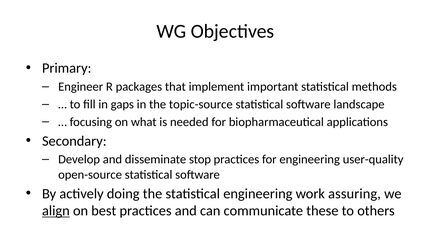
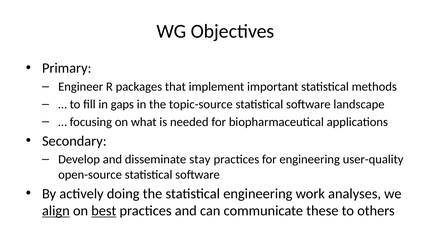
stop: stop -> stay (200, 160)
assuring: assuring -> analyses (355, 194)
best underline: none -> present (104, 211)
